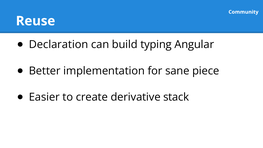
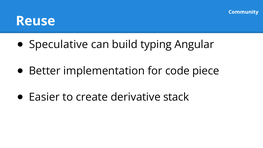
Declaration: Declaration -> Speculative (59, 44)
sane: sane -> code (177, 71)
